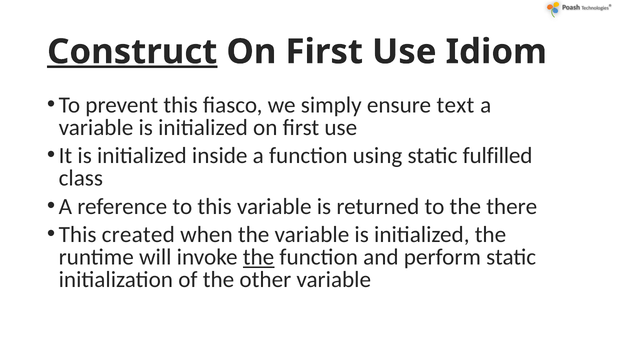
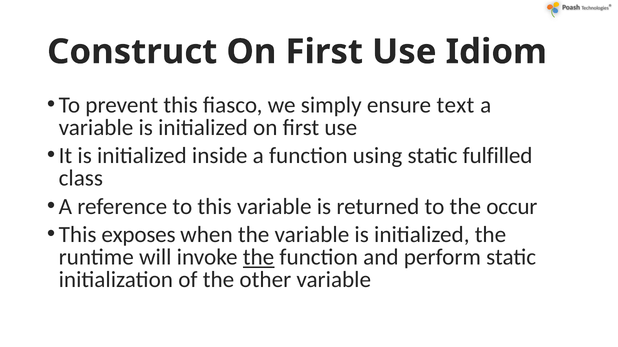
Construct underline: present -> none (132, 52)
there: there -> occur (512, 207)
created: created -> exposes (138, 235)
